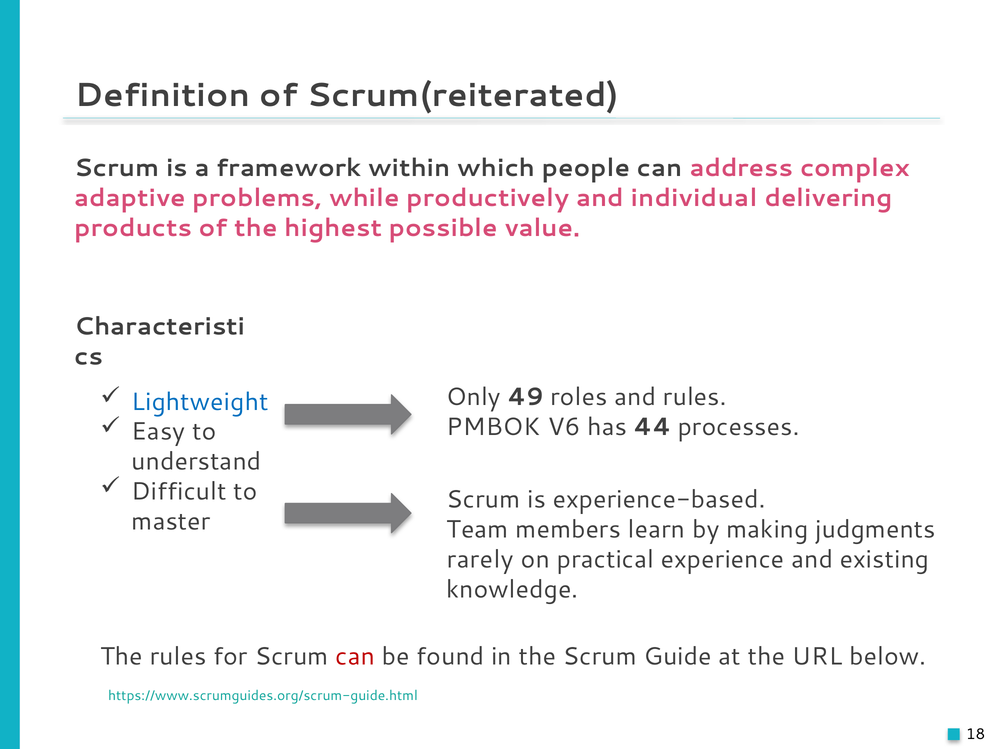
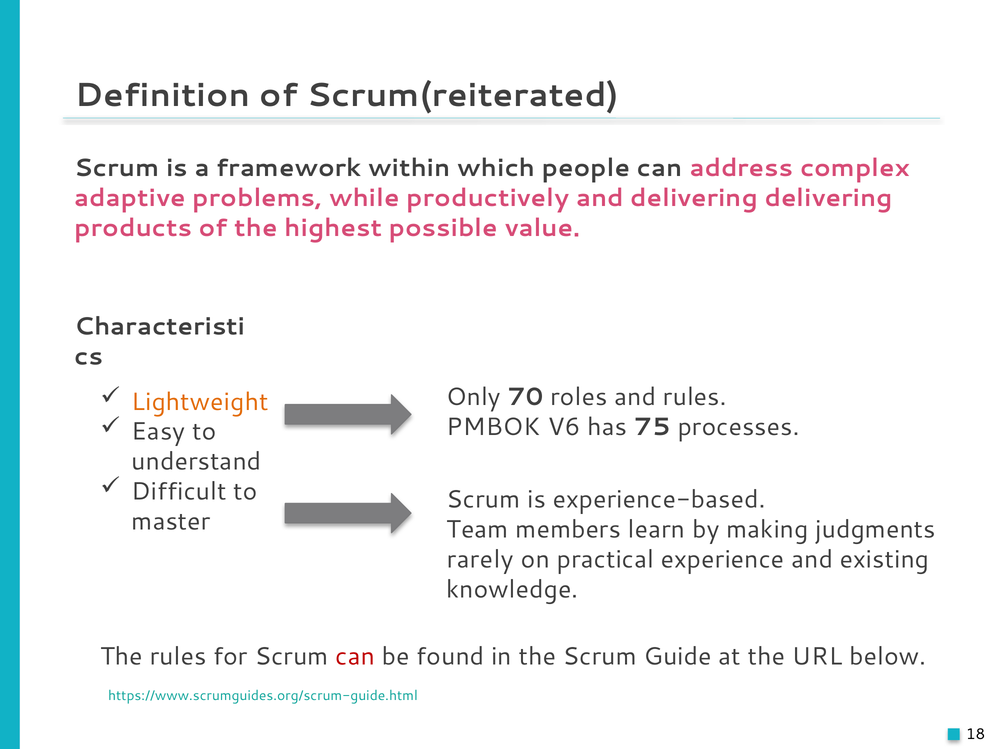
and individual: individual -> delivering (694, 198)
49: 49 -> 70 (526, 397)
Lightweight colour: blue -> orange (200, 402)
44: 44 -> 75 (652, 427)
